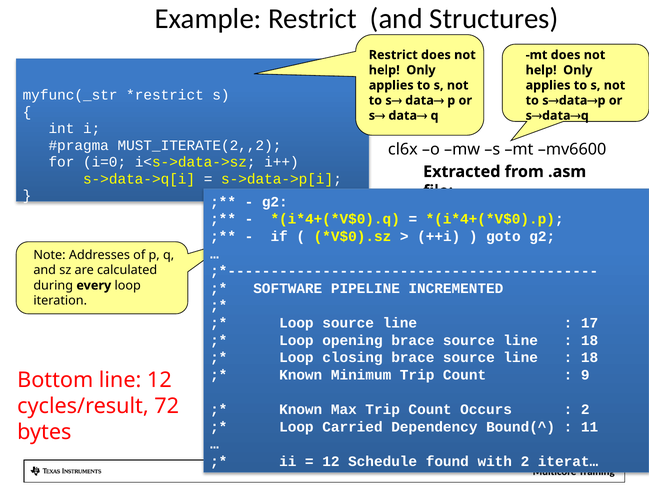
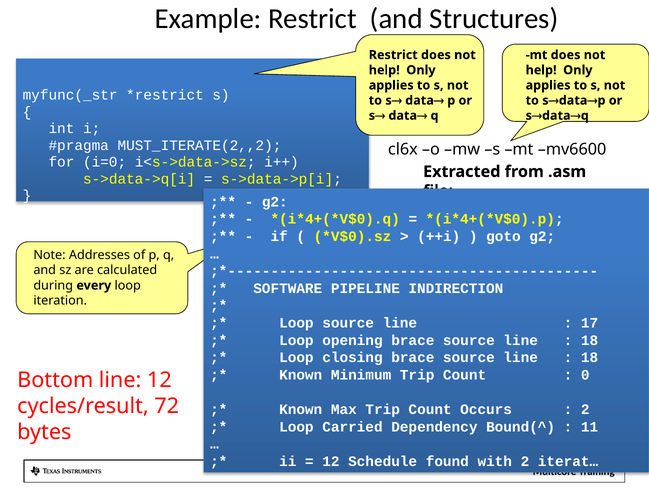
INCREMENTED: INCREMENTED -> INDIRECTION (456, 288)
9: 9 -> 0 (585, 375)
